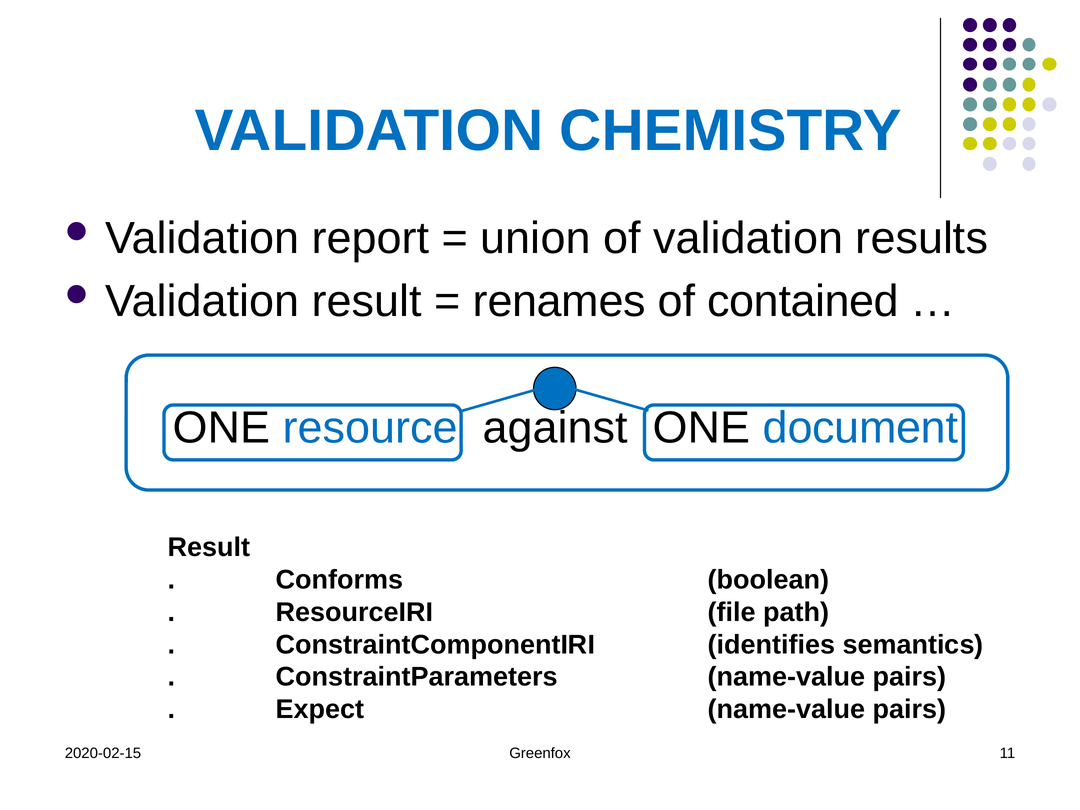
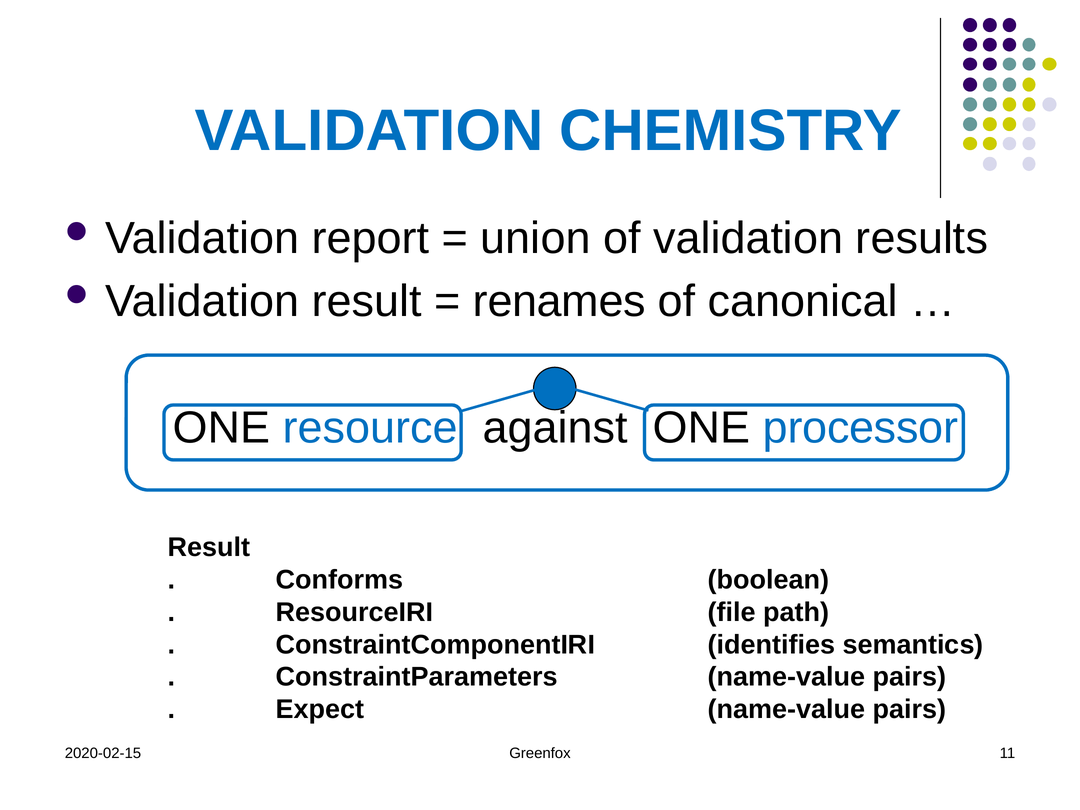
contained: contained -> canonical (803, 302)
document: document -> processor (860, 428)
